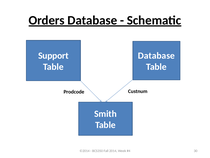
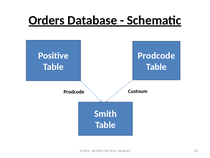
Support: Support -> Positive (53, 55)
Database: Database -> Prodcode (156, 55)
